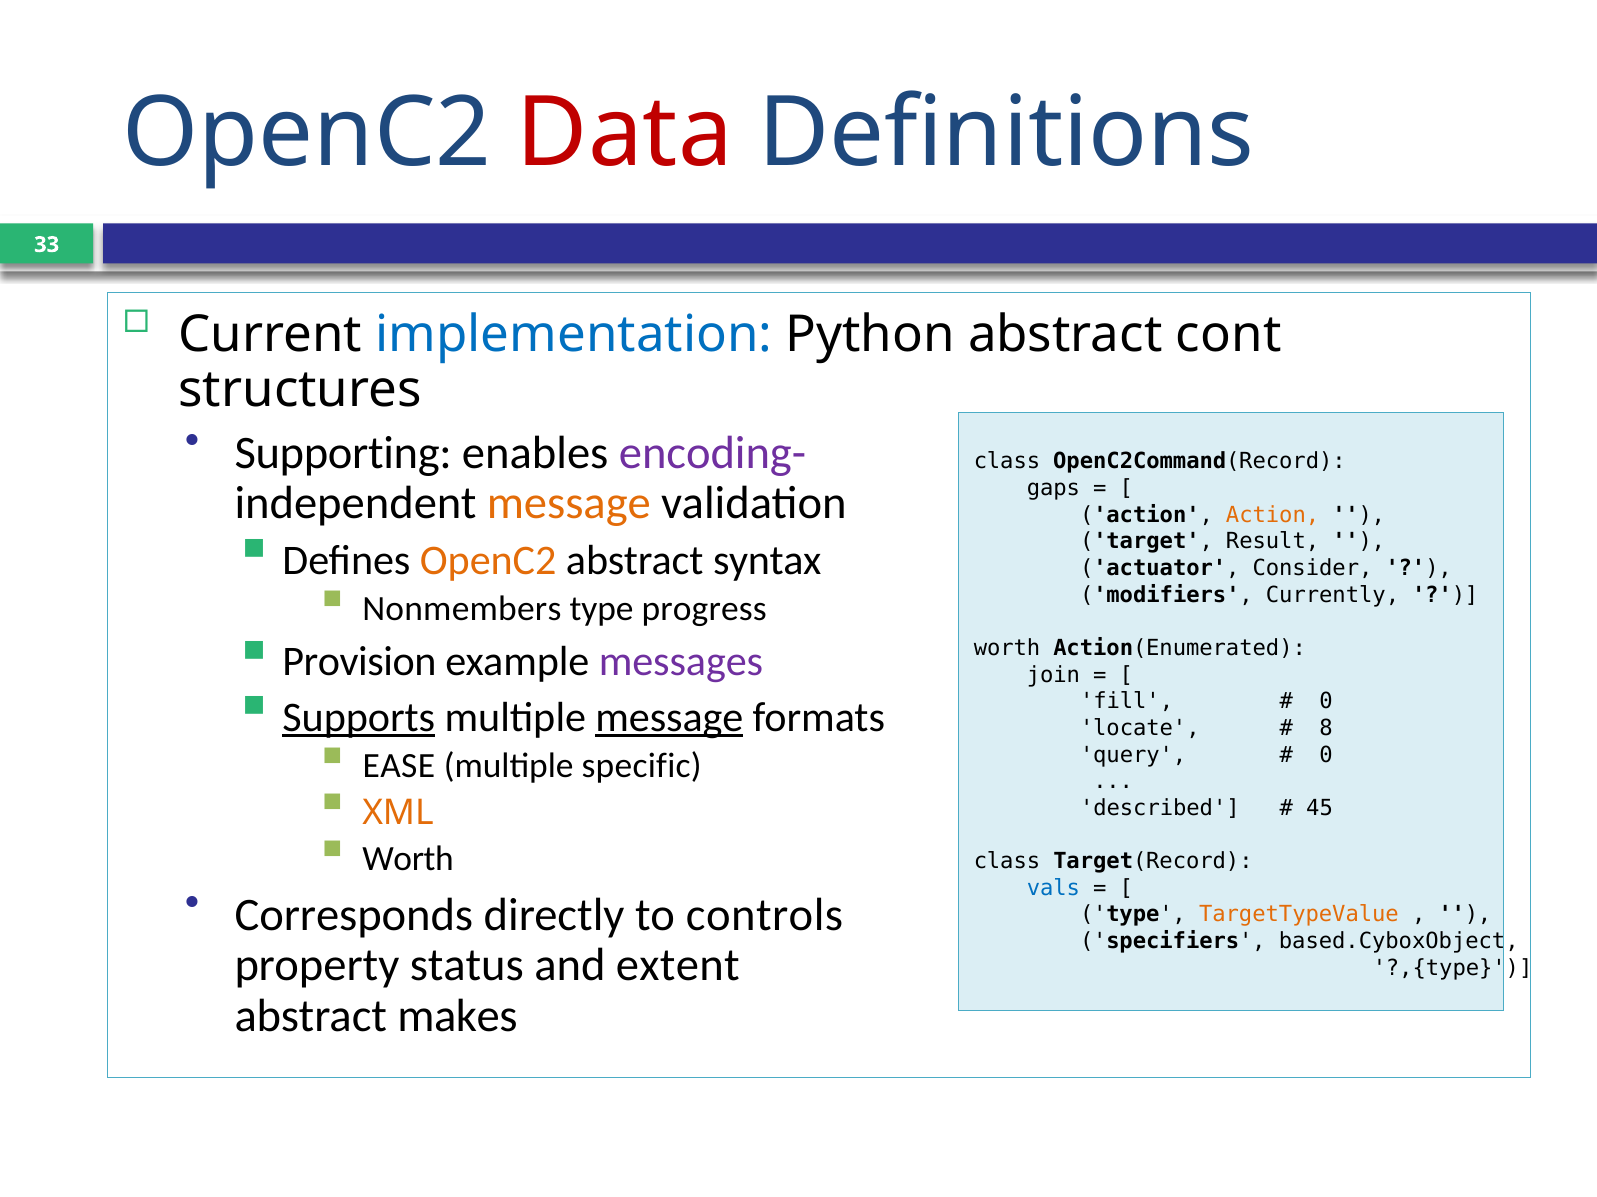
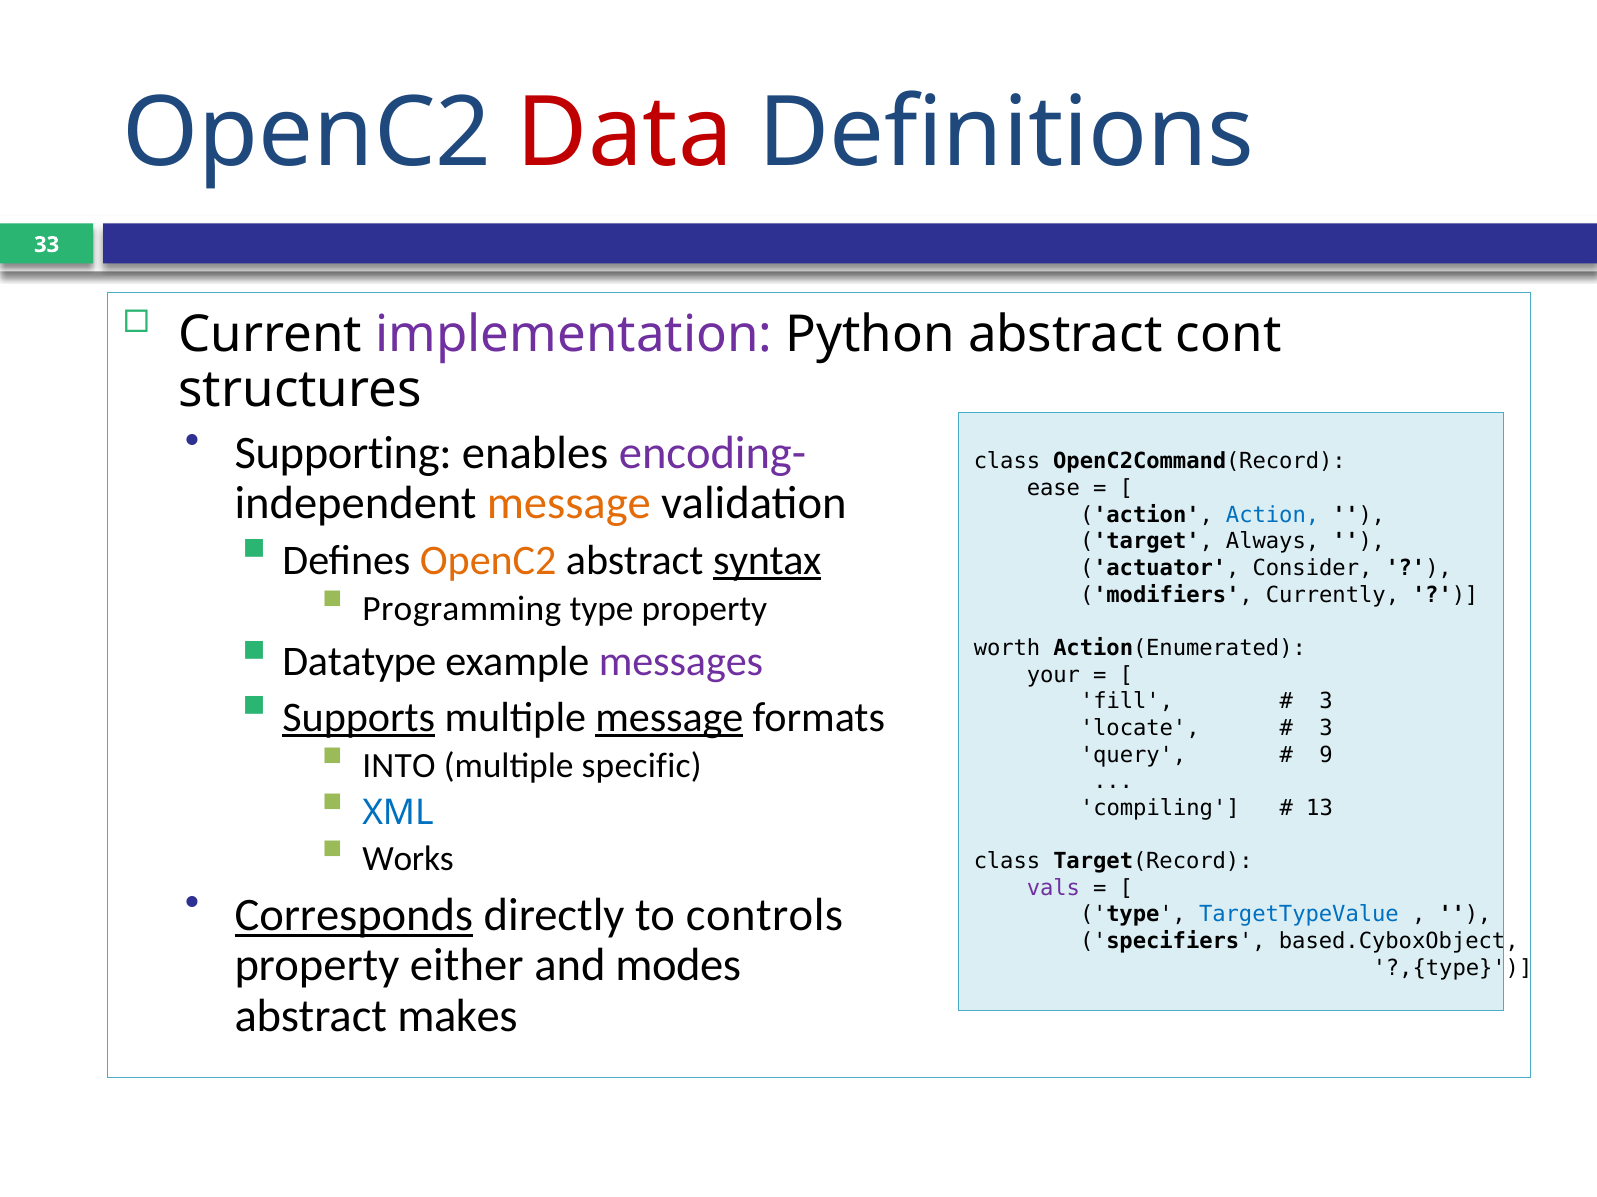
implementation colour: blue -> purple (574, 335)
gaps: gaps -> ease (1053, 489)
Action colour: orange -> blue (1273, 515)
Result: Result -> Always (1273, 542)
syntax underline: none -> present (767, 561)
Nonmembers: Nonmembers -> Programming (462, 609)
type progress: progress -> property (704, 609)
Provision: Provision -> Datatype (359, 662)
join: join -> your (1053, 675)
0: 0 -> 3 (1326, 702)
8: 8 -> 3 (1326, 729)
0: 0 -> 9 (1326, 755)
EASE: EASE -> INTO (399, 767)
XML colour: orange -> blue (398, 813)
described: described -> compiling (1160, 809)
45: 45 -> 13 (1320, 809)
Worth: Worth -> Works (408, 859)
vals colour: blue -> purple (1053, 889)
Corresponds underline: none -> present (354, 916)
TargetTypeValue colour: orange -> blue (1299, 915)
status: status -> either (467, 966)
extent: extent -> modes (678, 966)
